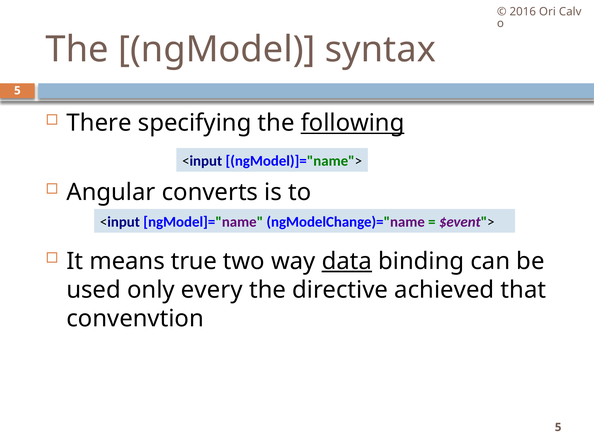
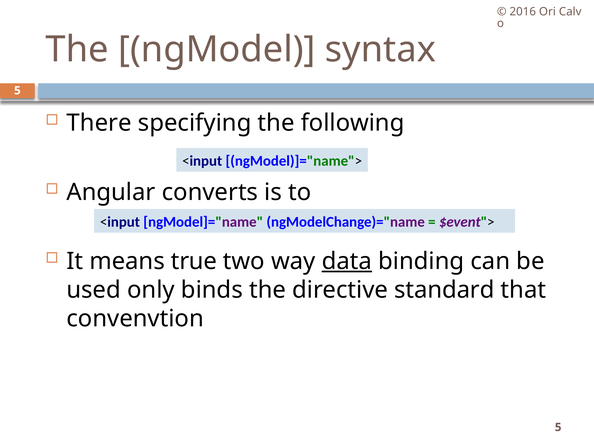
following underline: present -> none (353, 123)
every: every -> binds (212, 290)
achieved: achieved -> standard (444, 290)
